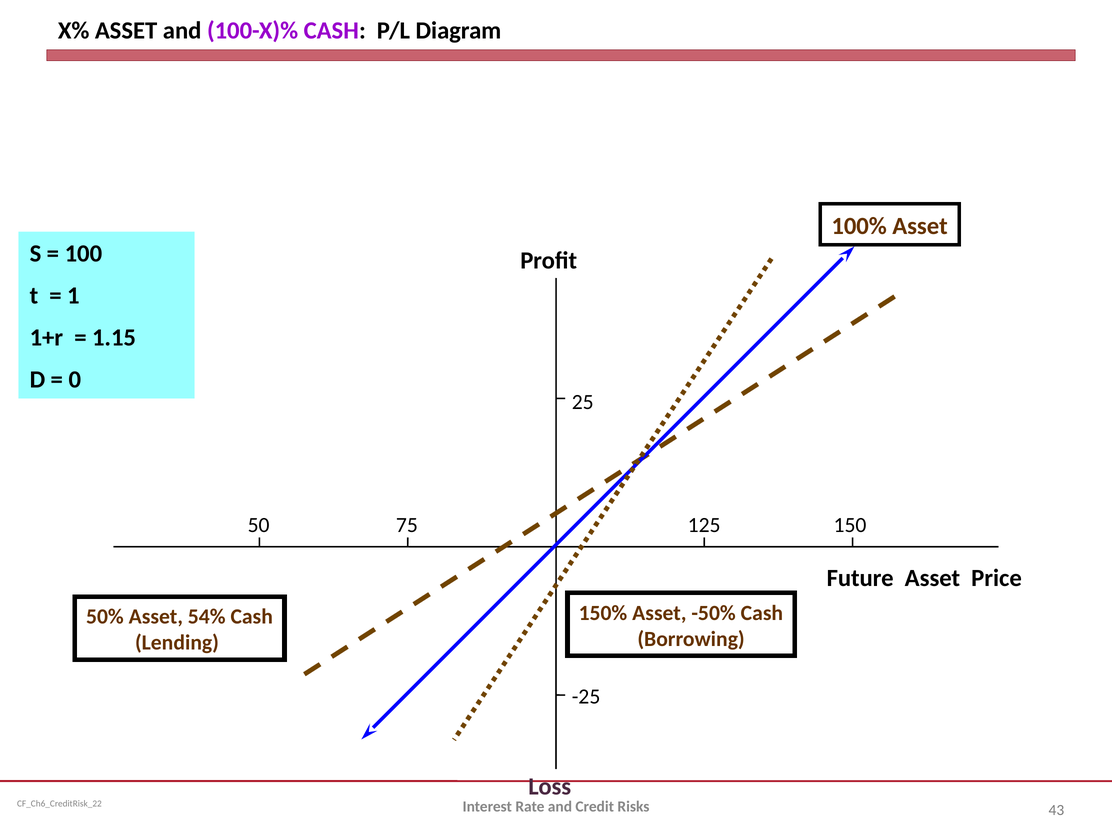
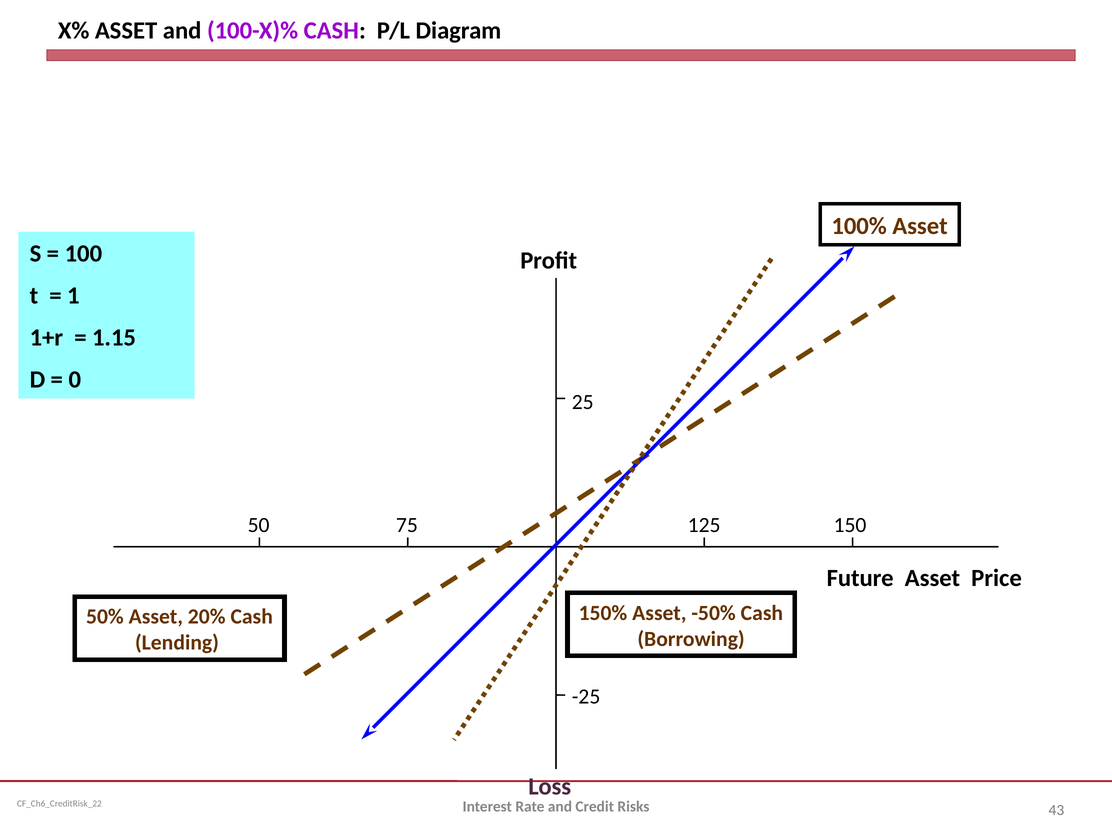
54%: 54% -> 20% (207, 617)
